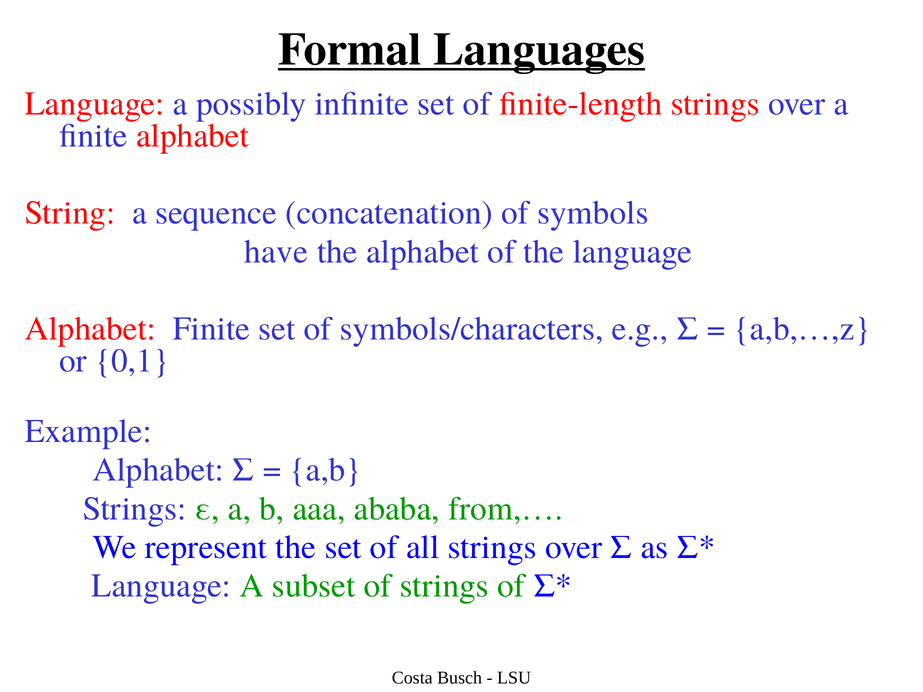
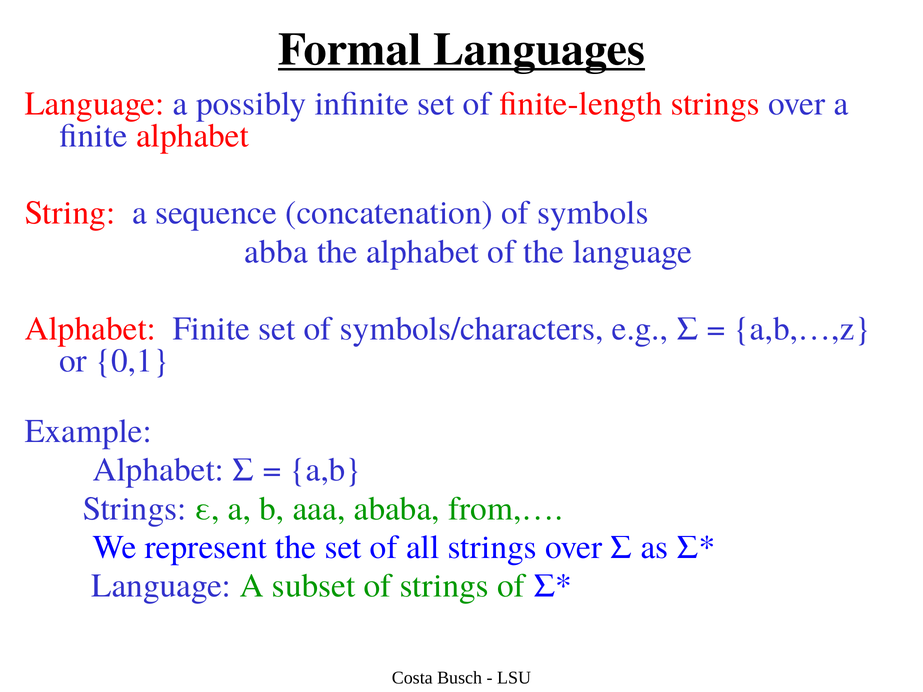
have: have -> abba (276, 252)
